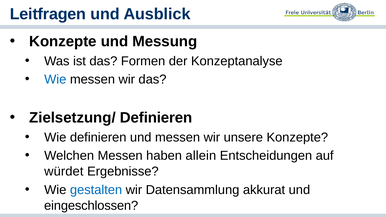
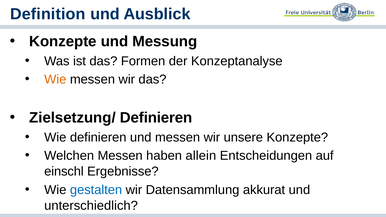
Leitfragen: Leitfragen -> Definition (48, 14)
Wie colour: blue -> orange (55, 79)
würdet: würdet -> einschl (64, 172)
eingeschlossen: eingeschlossen -> unterschiedlich (91, 206)
